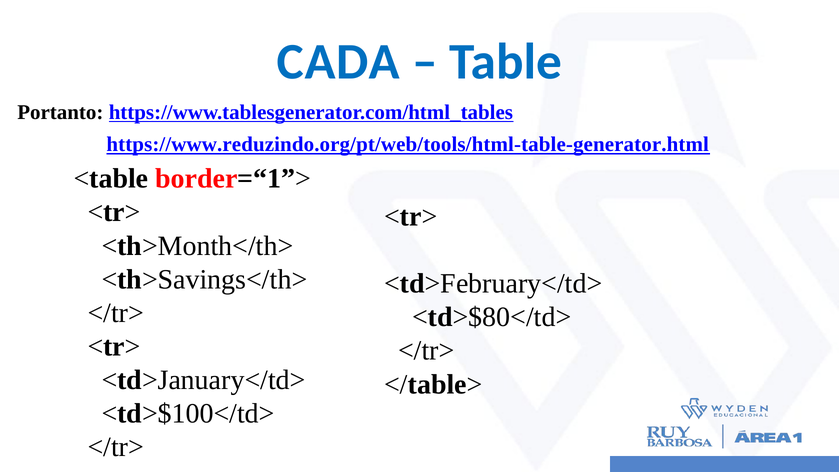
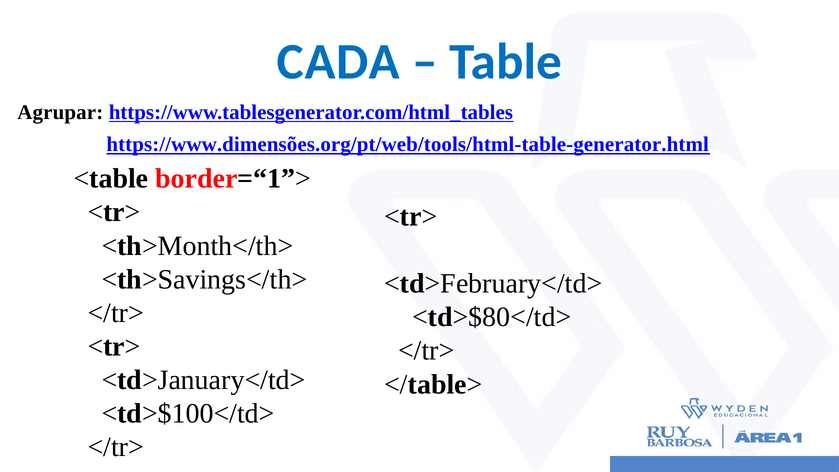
Portanto: Portanto -> Agrupar (60, 112)
https://www.reduzindo.org/pt/web/tools/html-table-generator.html: https://www.reduzindo.org/pt/web/tools/html-table-generator.html -> https://www.dimensões.org/pt/web/tools/html-table-generator.html (408, 144)
